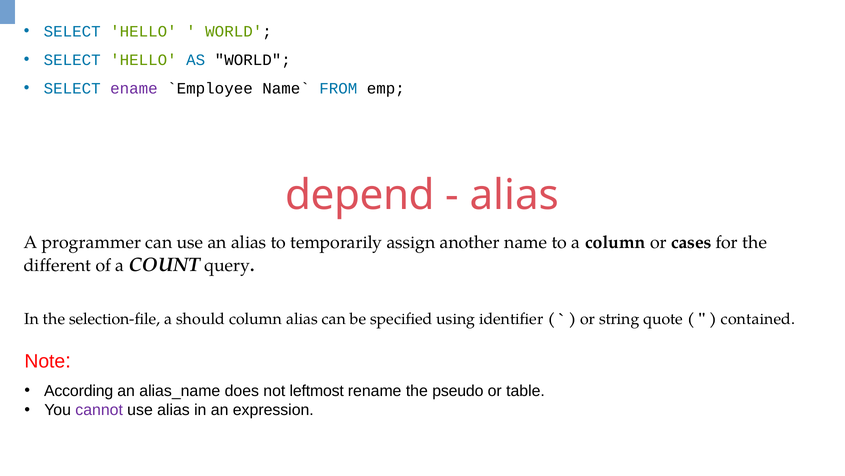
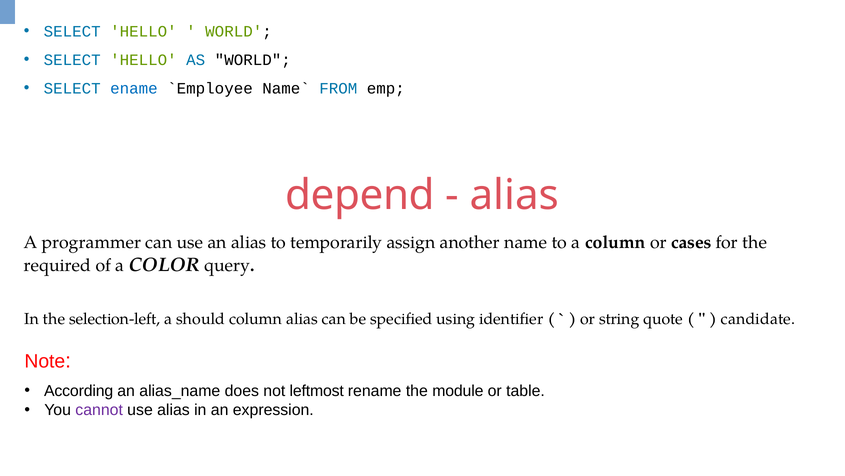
ename colour: purple -> blue (134, 88)
different: different -> required (57, 265)
COUNT: COUNT -> COLOR (164, 264)
selection-file: selection-file -> selection-left (115, 319)
contained: contained -> candidate (758, 319)
pseudo: pseudo -> module (458, 391)
